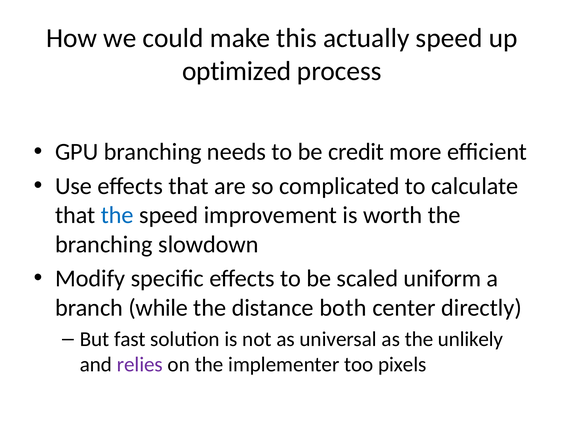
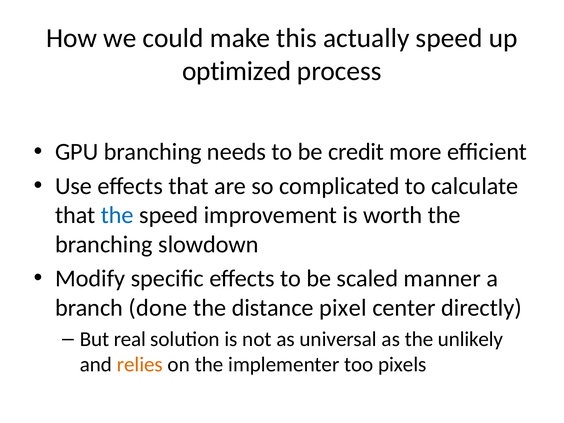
uniform: uniform -> manner (442, 279)
while: while -> done (158, 308)
both: both -> pixel (343, 308)
fast: fast -> real (130, 339)
relies colour: purple -> orange (140, 365)
